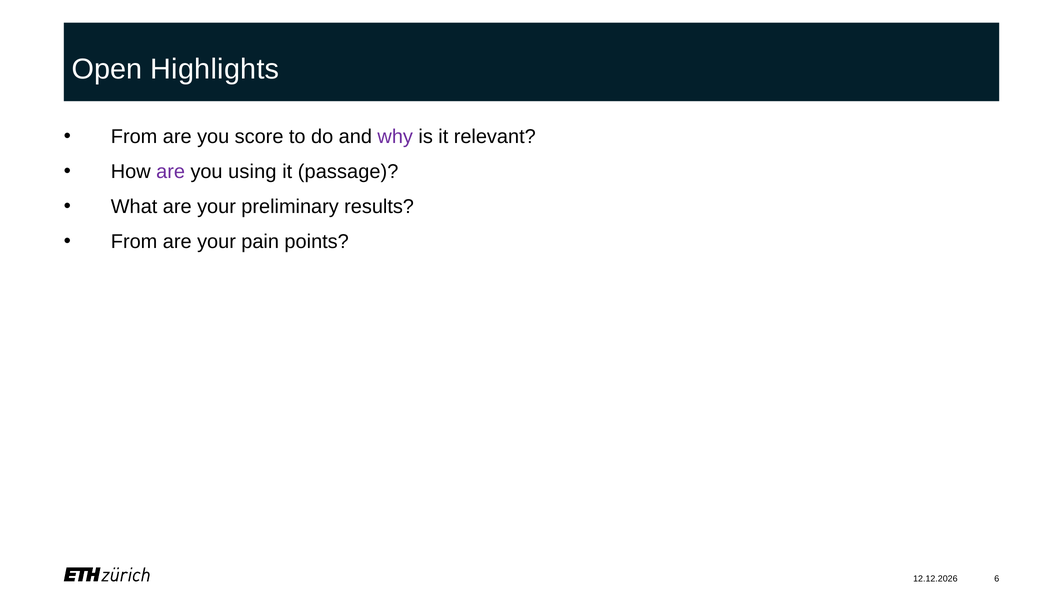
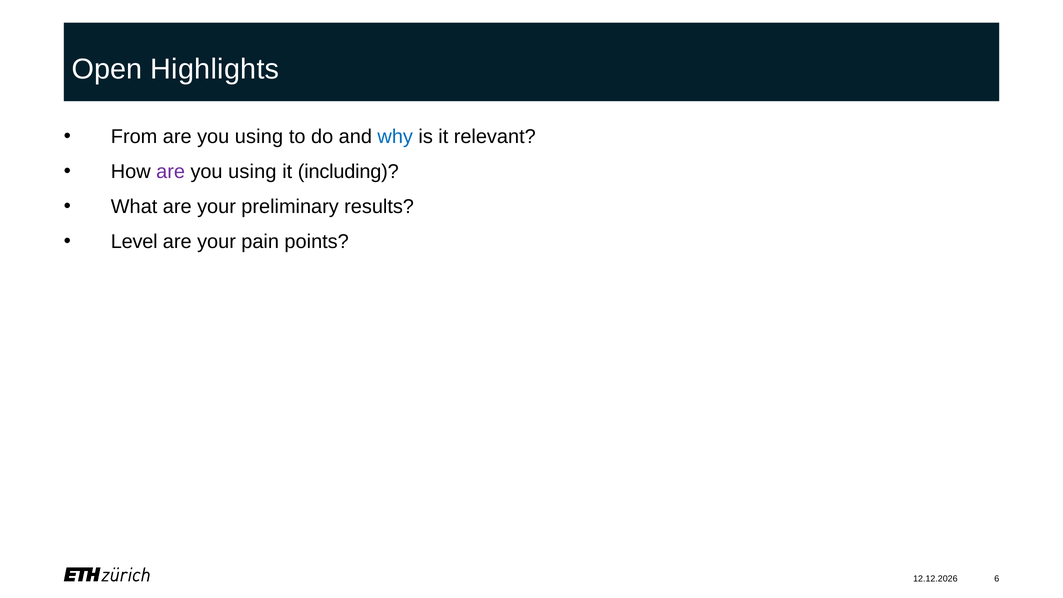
score: score -> using (259, 137)
why colour: purple -> blue (395, 137)
passage: passage -> including (348, 172)
From: From -> Level (134, 242)
